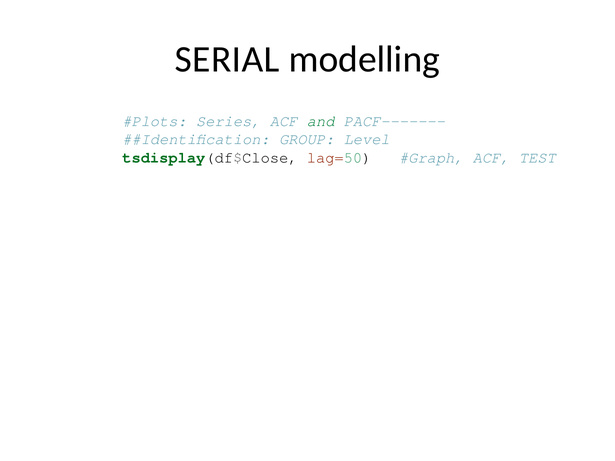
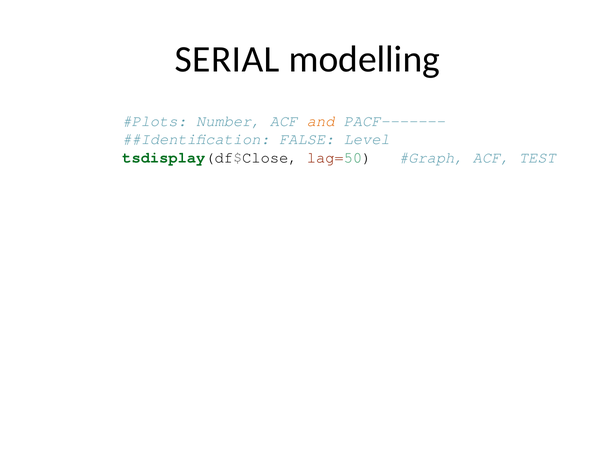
Series: Series -> Number (228, 121)
and colour: green -> orange (321, 121)
GROUP: GROUP -> FALSE (307, 139)
